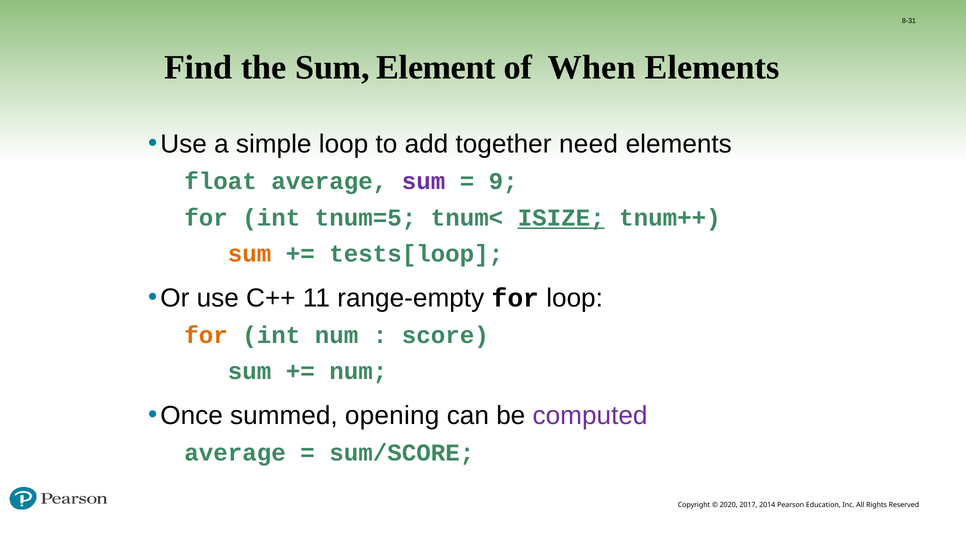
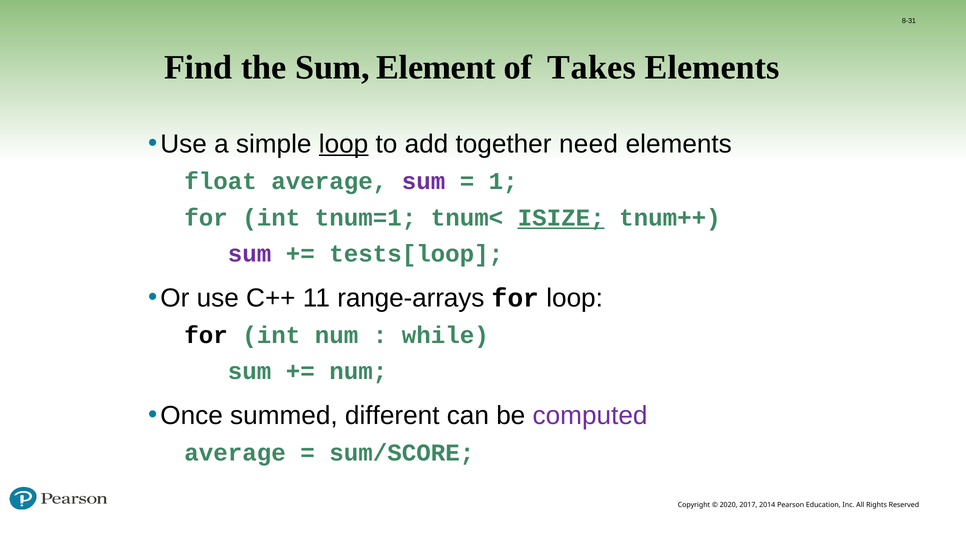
When: When -> Takes (592, 68)
loop underline: none -> present (344, 144)
9: 9 -> 1 (503, 182)
tnum=5: tnum=5 -> tnum=1 (366, 218)
sum colour: orange -> purple (250, 254)
range-empty: range-empty -> range-arrays (411, 298)
for colour: orange -> black (206, 336)
score: score -> while (445, 336)
opening: opening -> different (392, 416)
